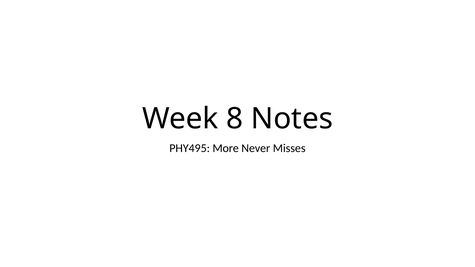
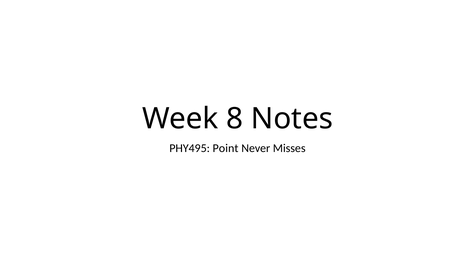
More: More -> Point (226, 148)
